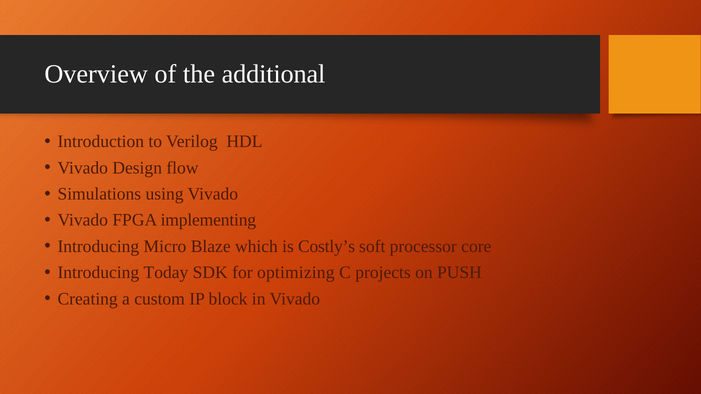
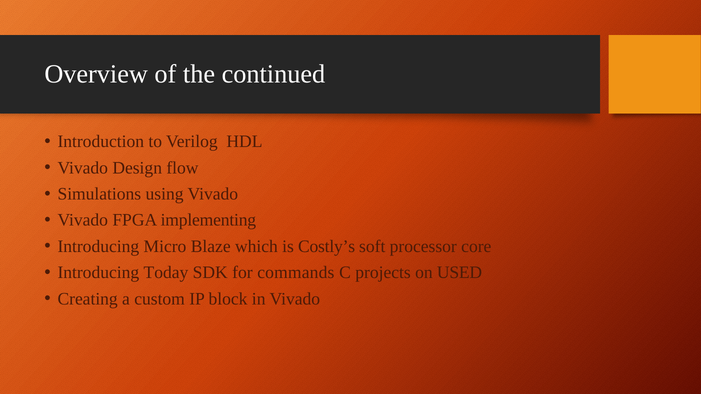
additional: additional -> continued (273, 74)
optimizing: optimizing -> commands (296, 273)
PUSH: PUSH -> USED (460, 273)
